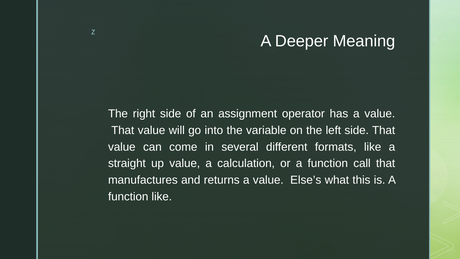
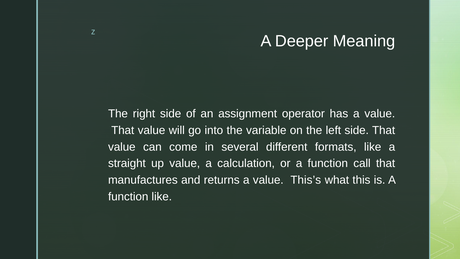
Else’s: Else’s -> This’s (306, 180)
